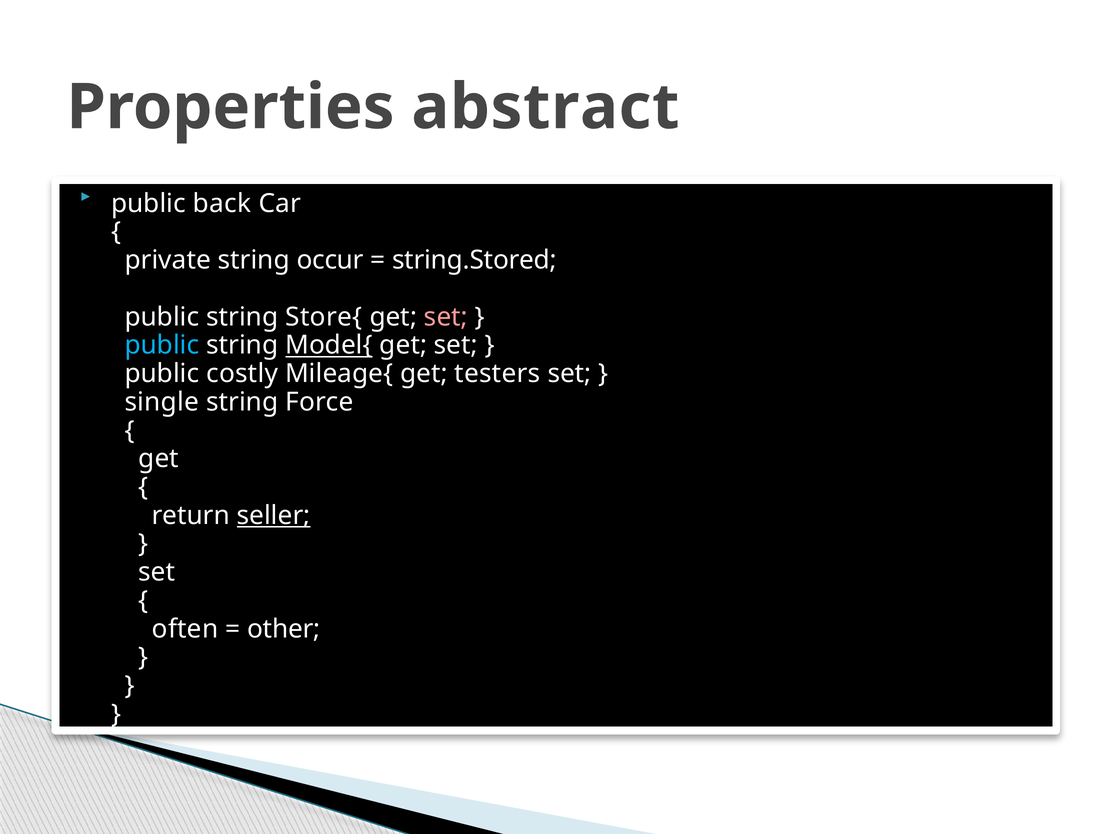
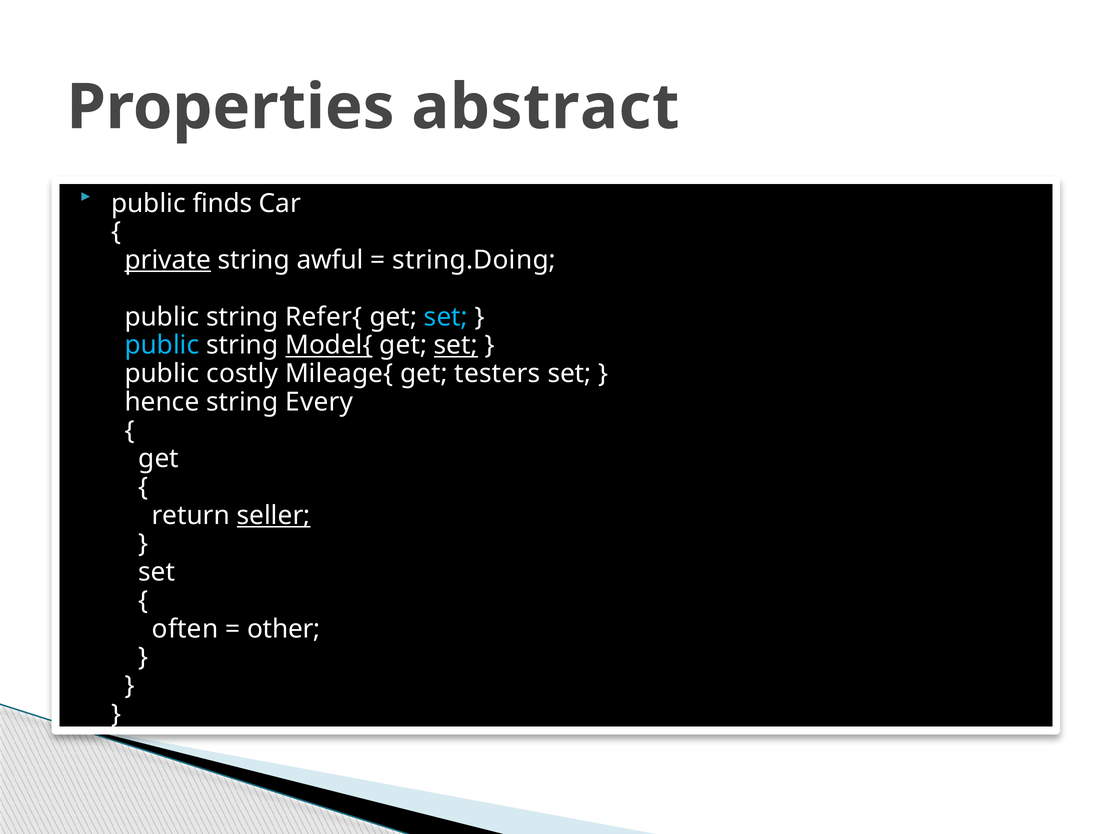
back: back -> finds (222, 203)
private underline: none -> present (168, 260)
occur: occur -> awful (330, 260)
string.Stored: string.Stored -> string.Doing (474, 260)
Store{: Store{ -> Refer{ (324, 317)
set colour: pink -> light blue (446, 317)
set underline: none -> present (456, 345)
single: single -> hence (162, 402)
Force: Force -> Every (319, 402)
